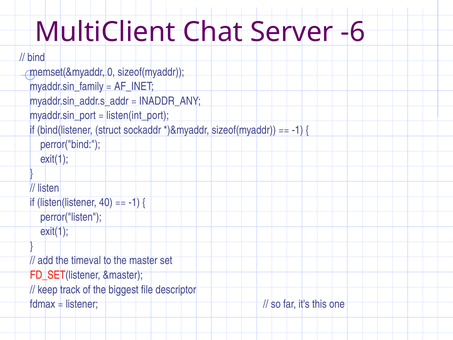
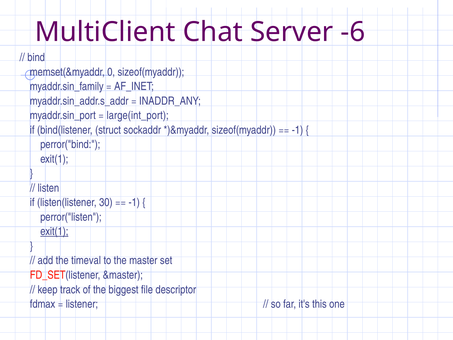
listen(int_port: listen(int_port -> large(int_port (138, 115)
40: 40 -> 30 (106, 202)
exit(1 underline: none -> present (54, 231)
